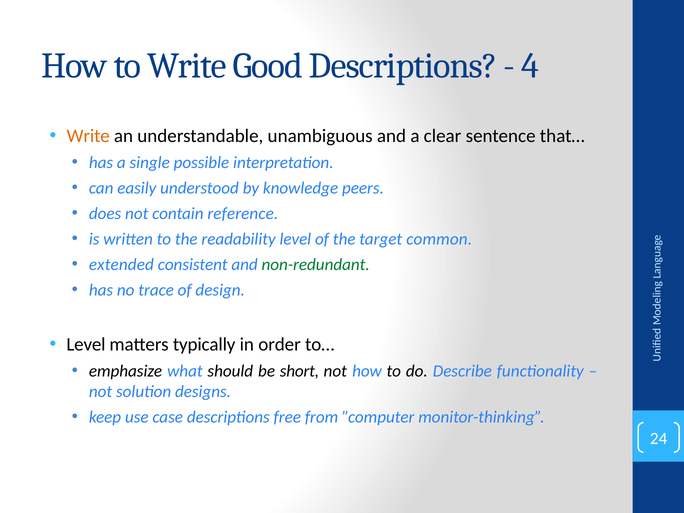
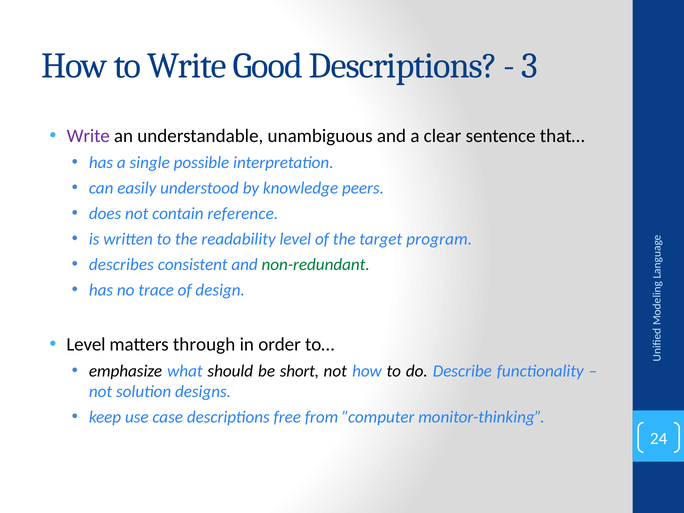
4: 4 -> 3 (530, 66)
Write colour: orange -> purple (88, 136)
common: common -> program (439, 239)
extended: extended -> describes (121, 265)
typically: typically -> through (204, 345)
